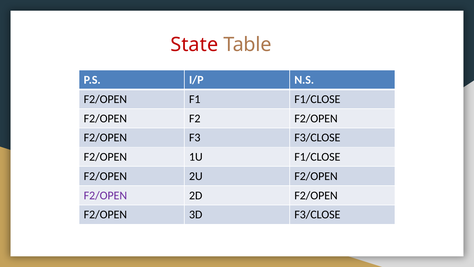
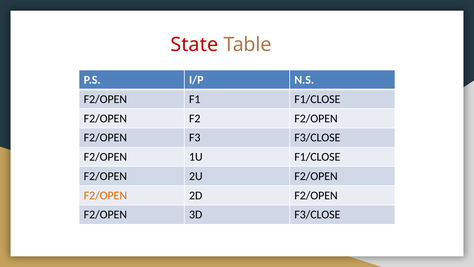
F2/OPEN colour: purple -> orange (105, 195)
